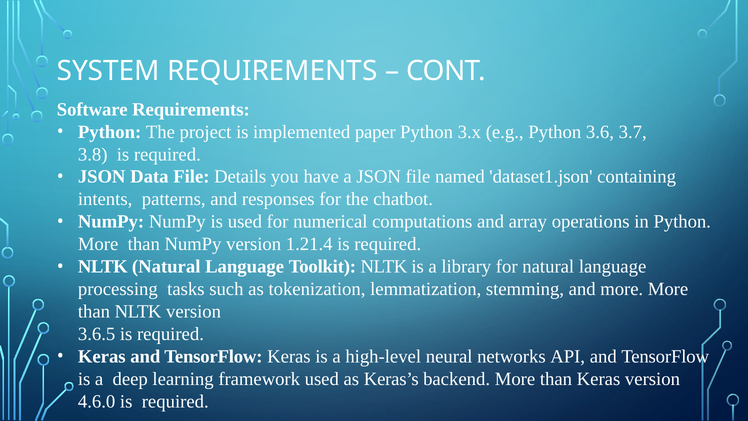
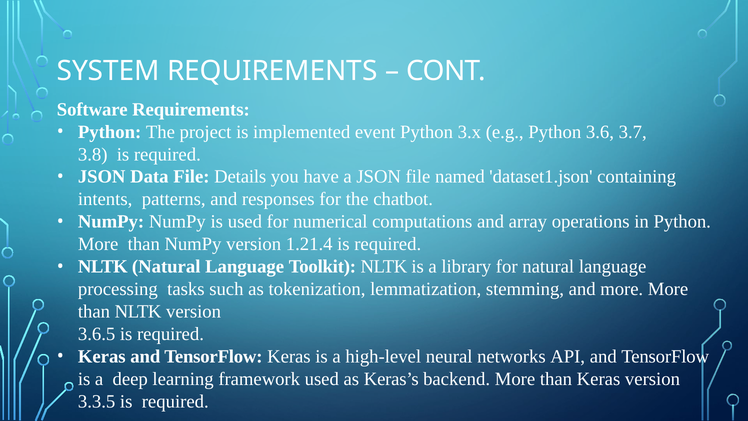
paper: paper -> event (375, 132)
4.6.0: 4.6.0 -> 3.3.5 (97, 401)
